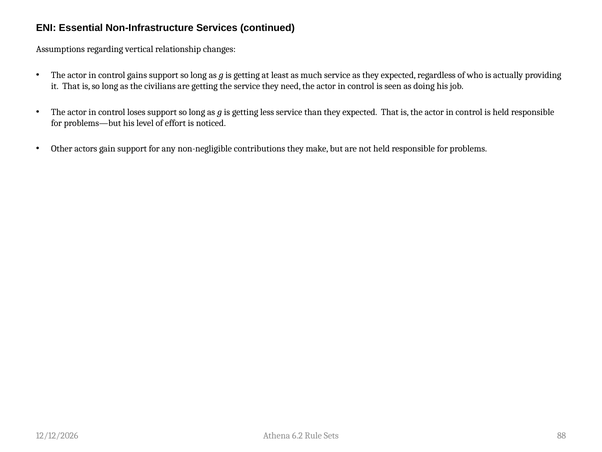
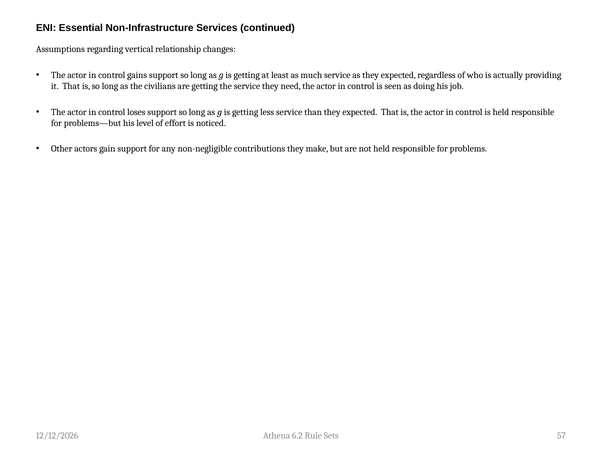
88: 88 -> 57 (562, 435)
